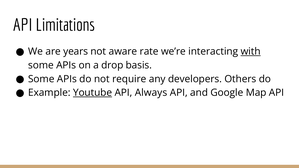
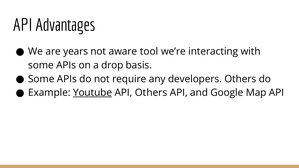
Limitations: Limitations -> Advantages (65, 25)
rate: rate -> tool (149, 52)
with underline: present -> none (251, 52)
API Always: Always -> Others (151, 93)
